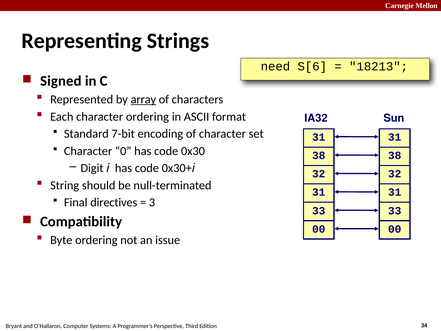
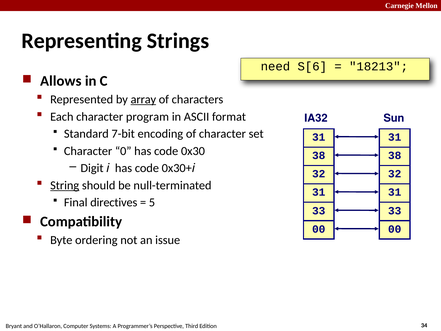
Signed: Signed -> Allows (61, 81)
character ordering: ordering -> program (147, 117)
String underline: none -> present (65, 185)
3: 3 -> 5 (152, 202)
